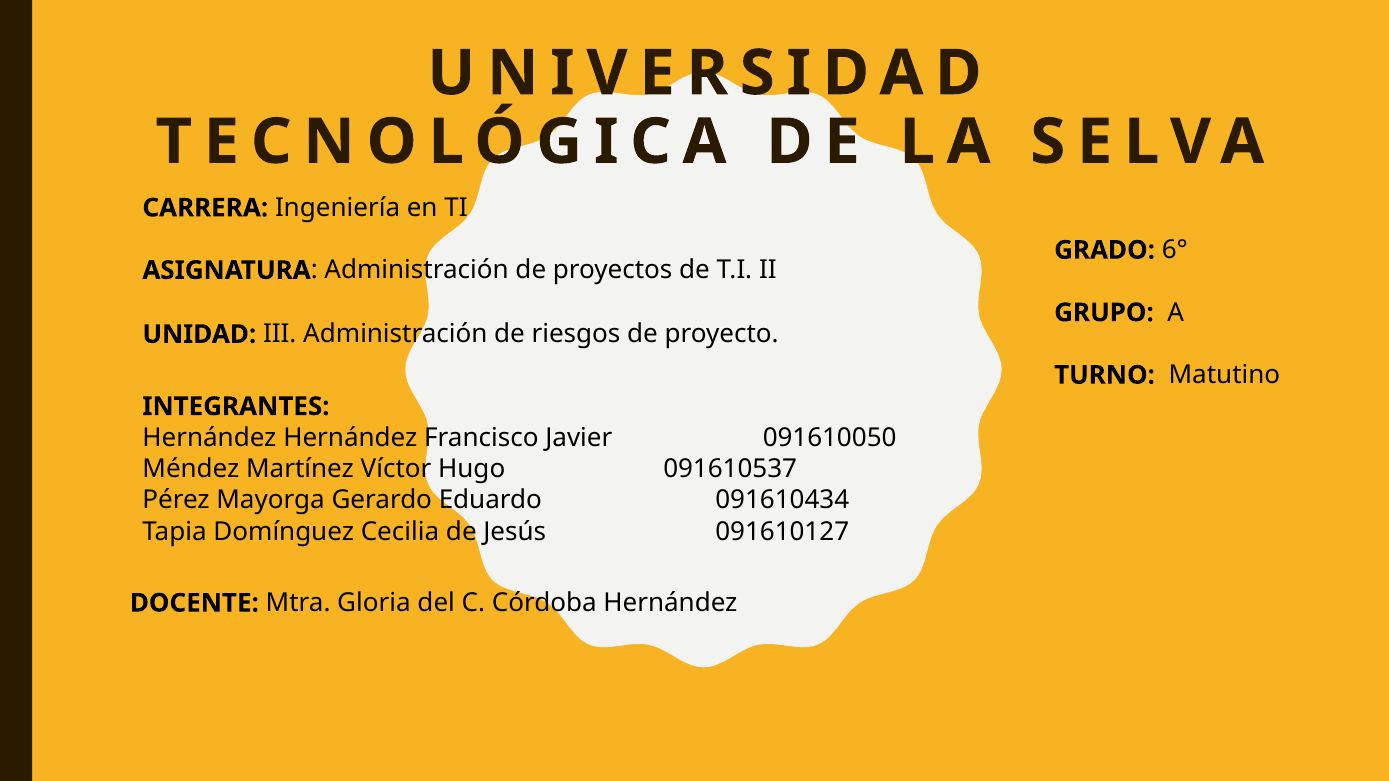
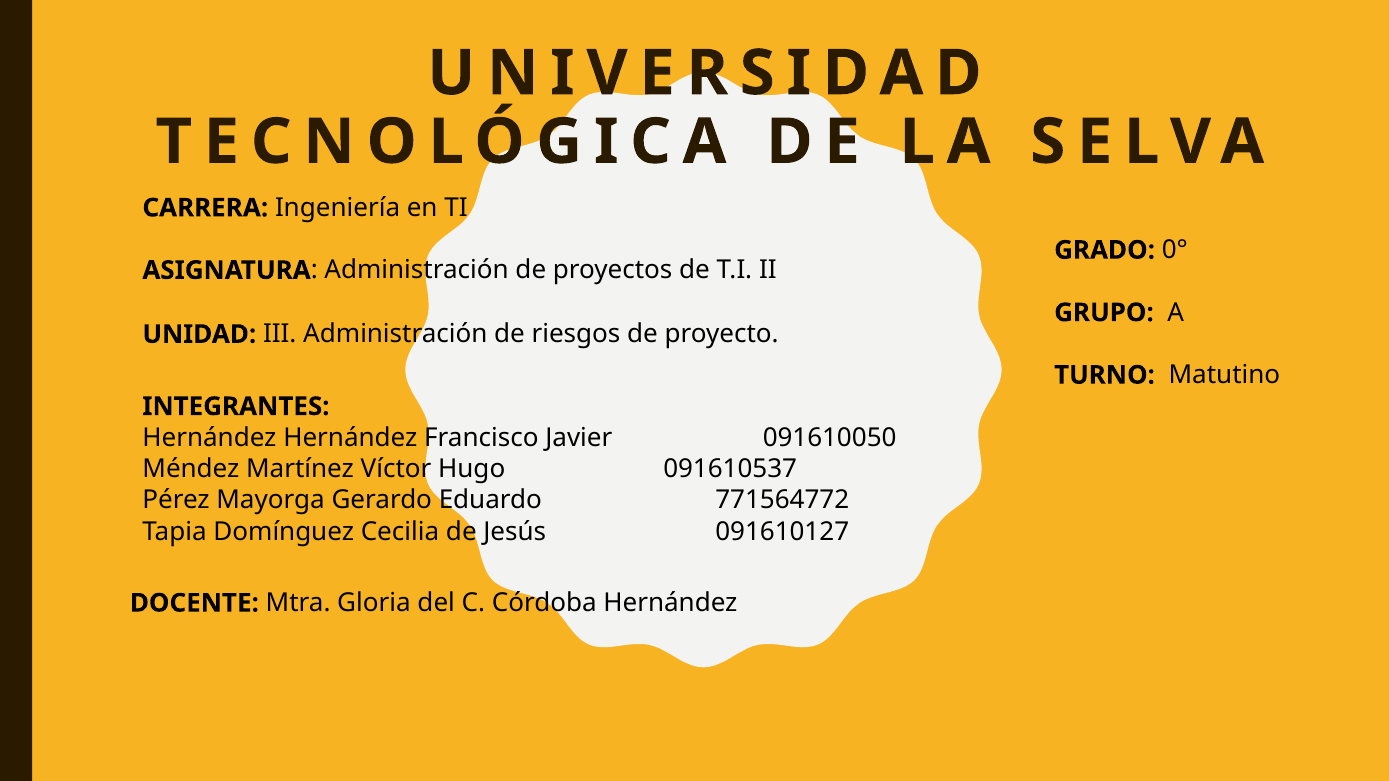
6°: 6° -> 0° (1175, 250)
091610434: 091610434 -> 771564772 (782, 500)
